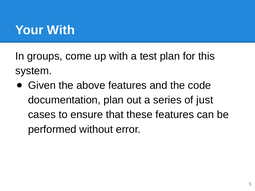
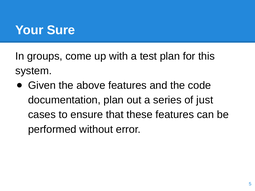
Your With: With -> Sure (61, 30)
